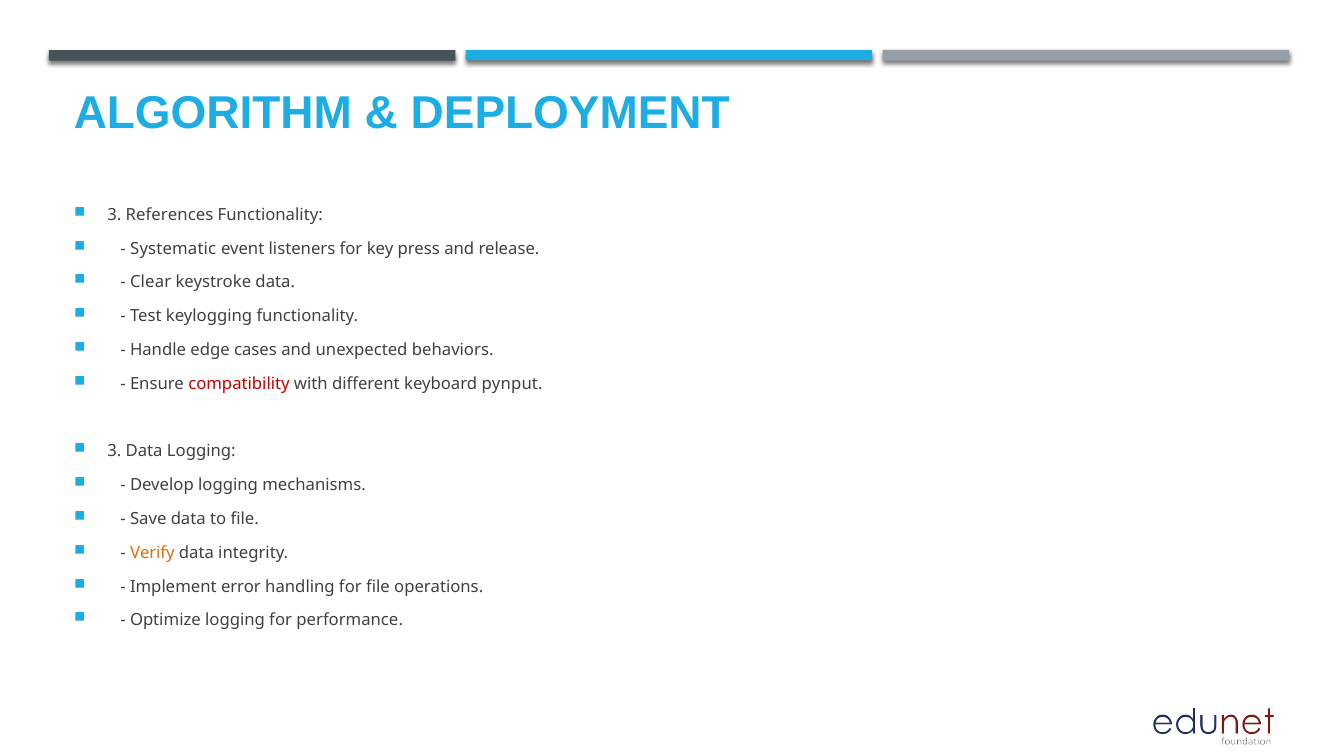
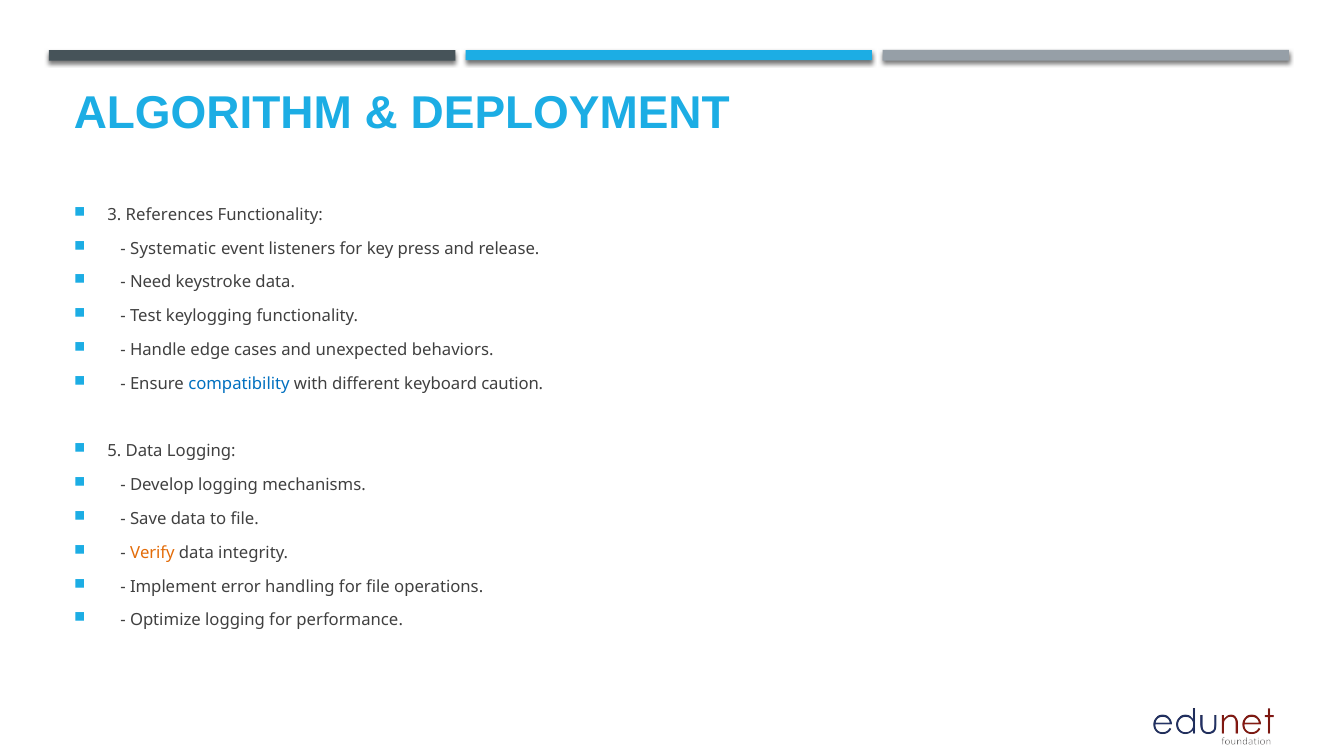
Clear: Clear -> Need (151, 282)
compatibility colour: red -> blue (239, 384)
pynput: pynput -> caution (512, 384)
3: 3 -> 5 (114, 451)
